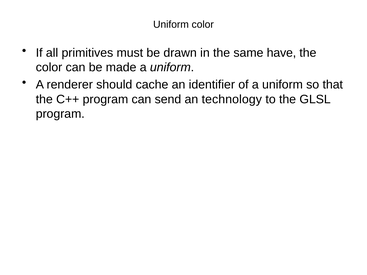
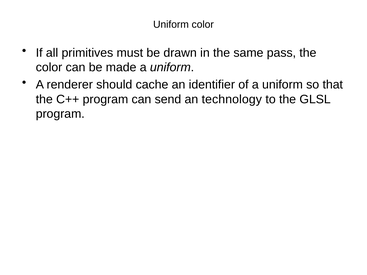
have: have -> pass (281, 53)
